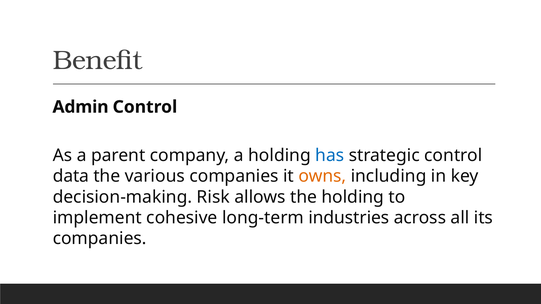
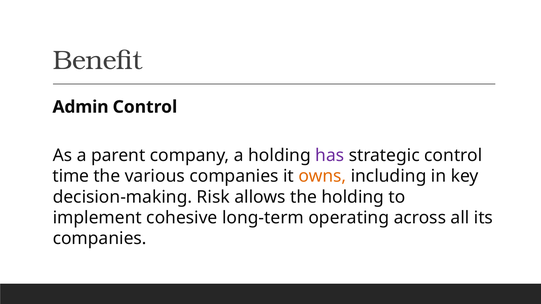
has colour: blue -> purple (330, 156)
data: data -> time (71, 176)
industries: industries -> operating (349, 218)
